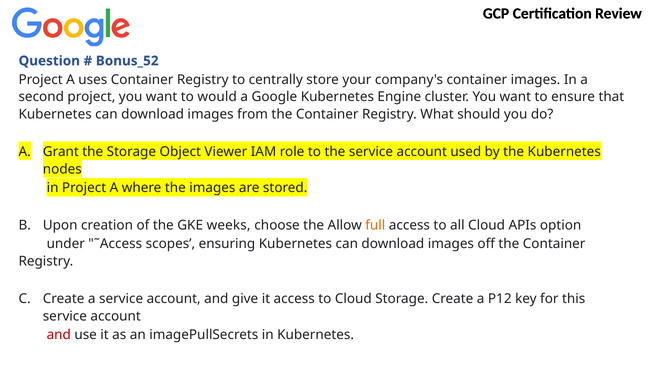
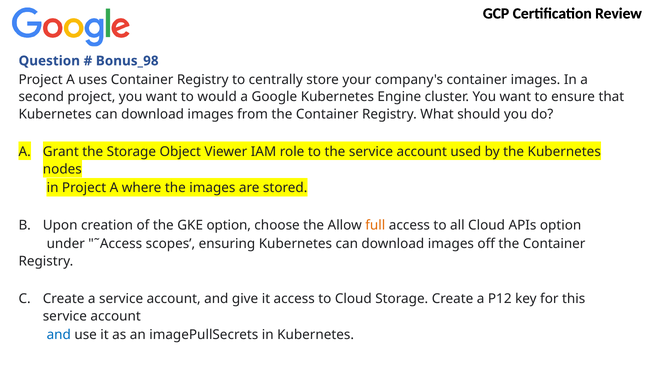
Bonus_52: Bonus_52 -> Bonus_98 (127, 61)
GKE weeks: weeks -> option (229, 225)
and colour: red -> blue (59, 334)
